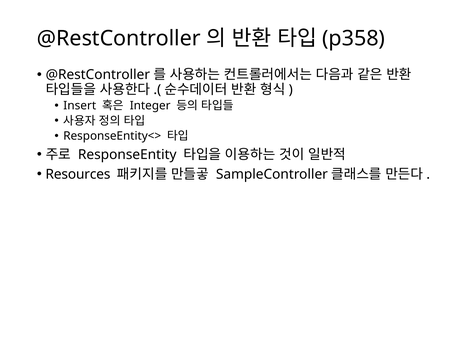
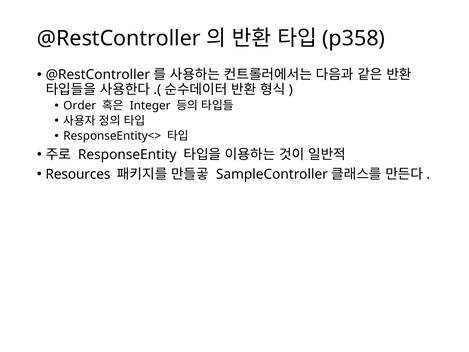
Insert: Insert -> Order (80, 106)
